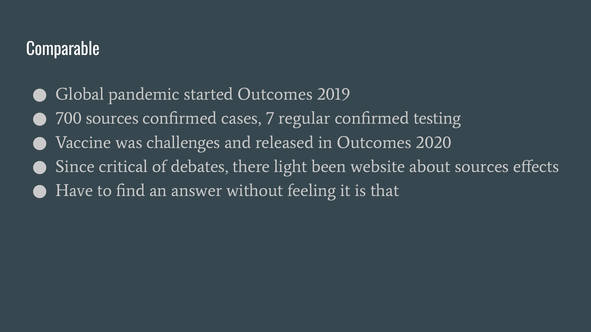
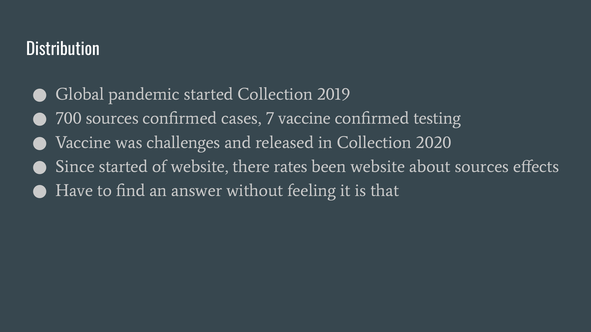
Comparable: Comparable -> Distribution (63, 50)
started Outcomes: Outcomes -> Collection (275, 94)
7 regular: regular -> vaccine (304, 118)
in Outcomes: Outcomes -> Collection (374, 143)
Since critical: critical -> started (123, 167)
of debates: debates -> website (200, 167)
light: light -> rates (291, 167)
